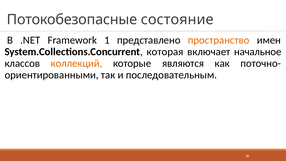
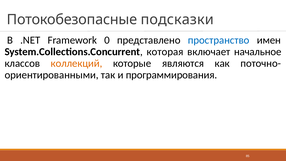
состояние: состояние -> подсказки (177, 20)
1: 1 -> 0 (107, 40)
пространство colour: orange -> blue (219, 40)
последовательным: последовательным -> программирования (171, 75)
